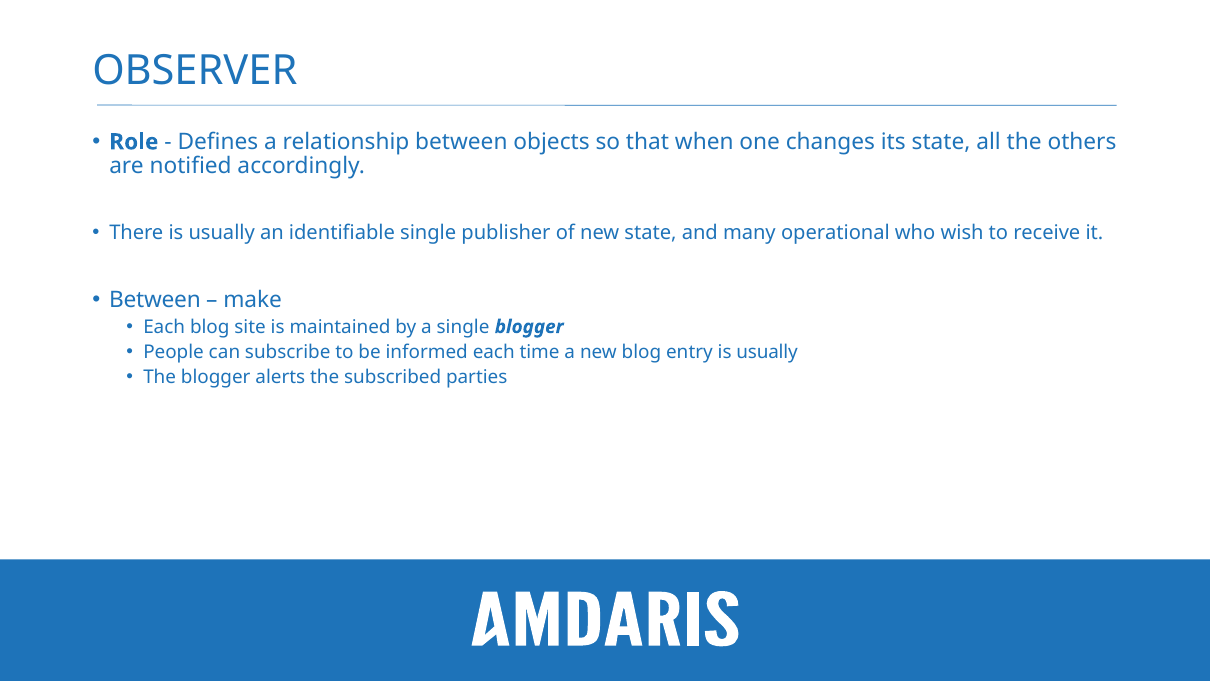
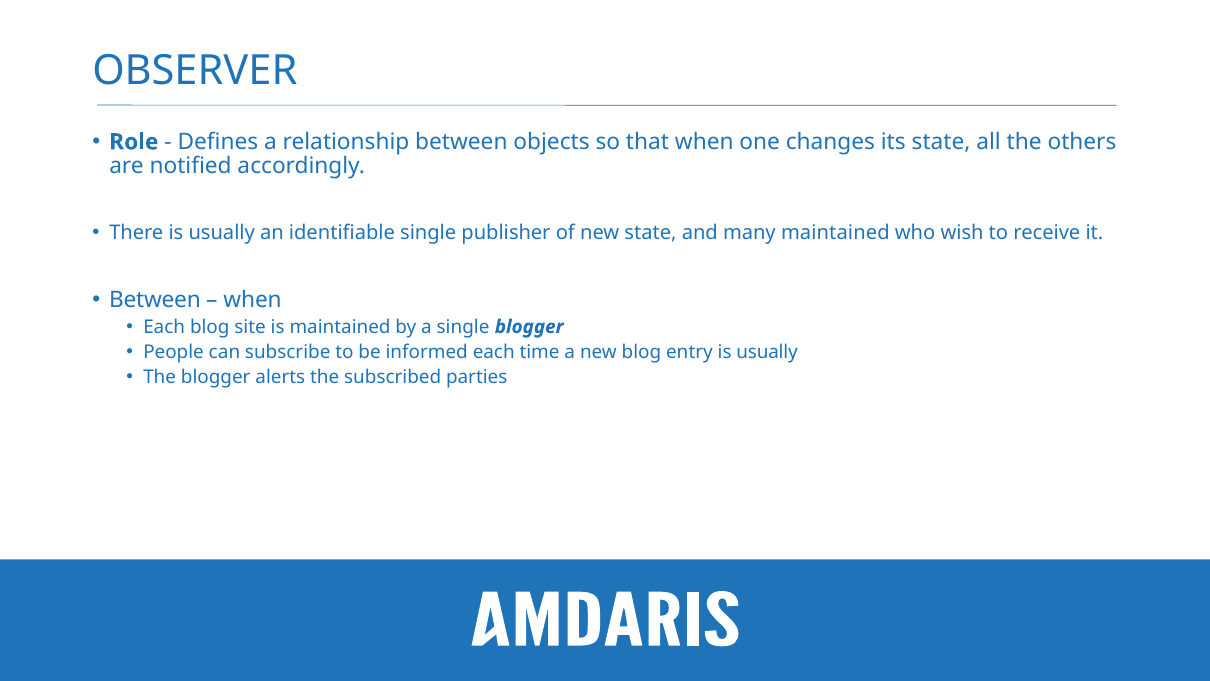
many operational: operational -> maintained (835, 233)
make: make -> when (253, 299)
